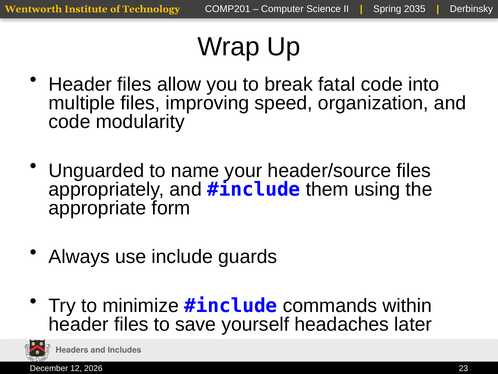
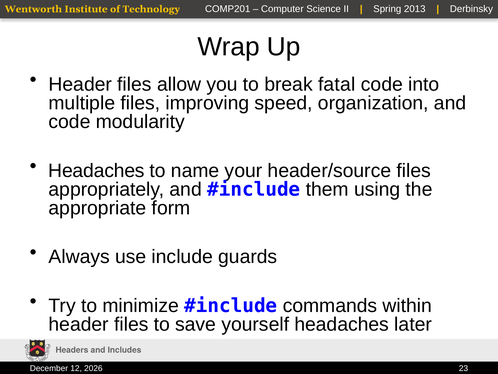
2035: 2035 -> 2013 (415, 9)
Unguarded: Unguarded -> Headaches (96, 170)
